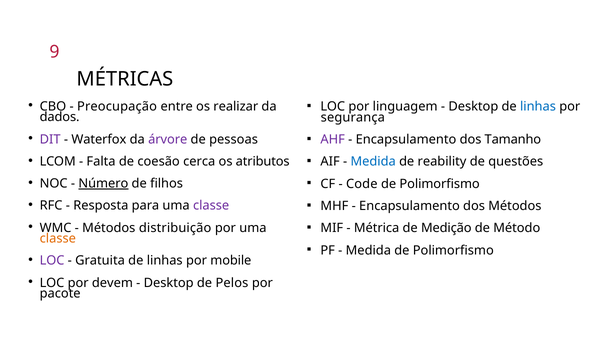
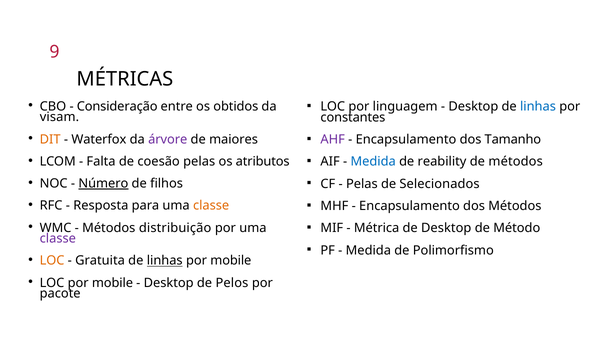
Preocupação: Preocupação -> Consideração (117, 106)
realizar: realizar -> obtidos (236, 106)
dados: dados -> visam (59, 117)
segurança: segurança -> constantes (353, 118)
DIT colour: purple -> orange (50, 139)
pessoas: pessoas -> maiores (234, 139)
coesão cerca: cerca -> pelas (199, 162)
de questões: questões -> métodos (516, 162)
Code: Code -> Pelas (362, 184)
Polimorfismo: Polimorfismo -> Selecionados (440, 184)
classe colour: purple -> orange (211, 206)
de Medição: Medição -> Desktop (446, 228)
classe colour: orange -> purple (58, 239)
LOC colour: purple -> orange (52, 261)
linhas underline: none -> present (165, 261)
LOC por devem: devem -> mobile (112, 283)
